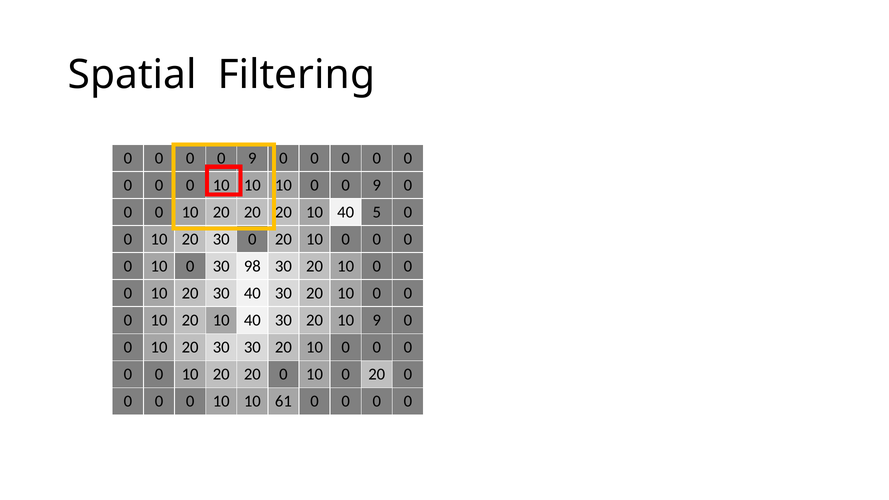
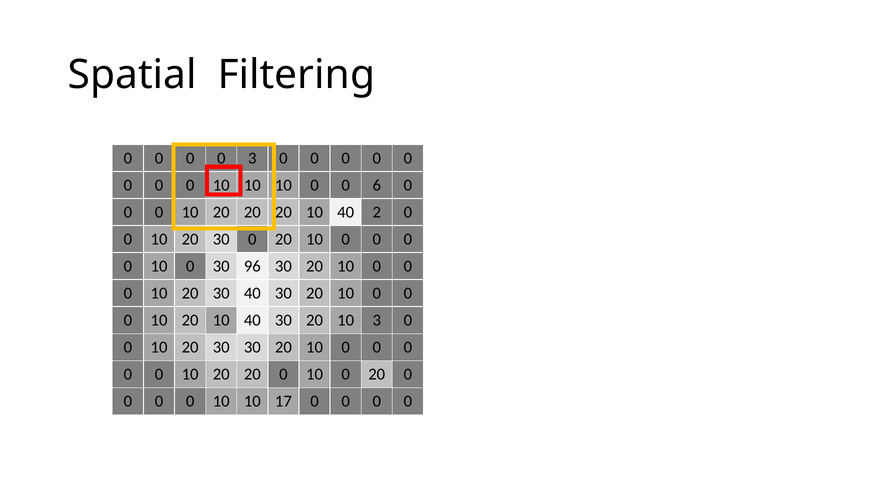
9: 9 -> 3 (252, 158)
10 0 0 9: 9 -> 6 (377, 185)
5: 5 -> 2 (377, 212)
98: 98 -> 96 (252, 266)
10 9: 9 -> 3 (377, 320)
61: 61 -> 17 (283, 402)
